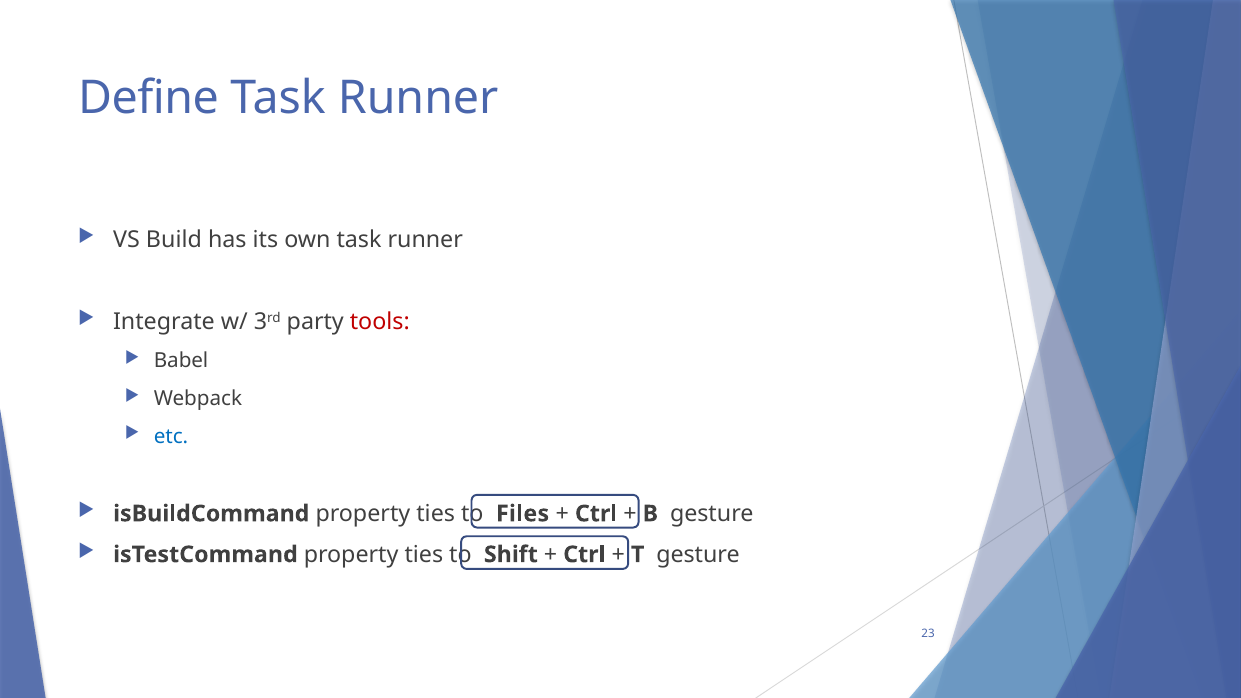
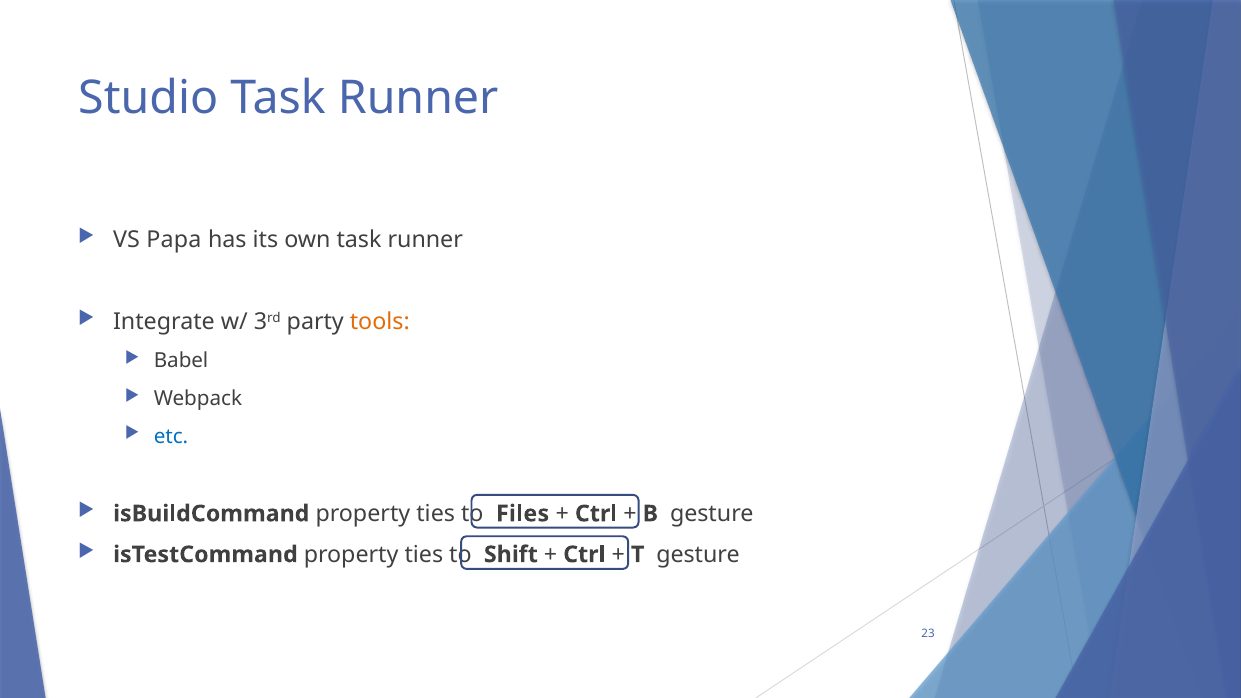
Define: Define -> Studio (148, 98)
Build: Build -> Papa (174, 240)
tools colour: red -> orange (380, 322)
